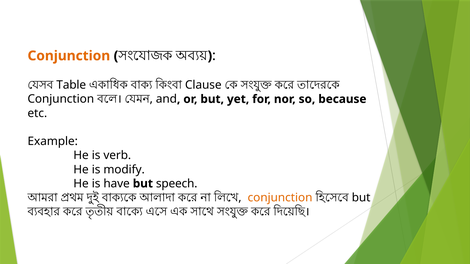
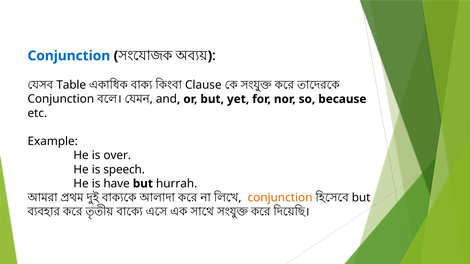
Conjunction colour: orange -> blue (69, 56)
verb: verb -> over (117, 156)
modify: modify -> speech (124, 170)
speech: speech -> hurrah (177, 184)
